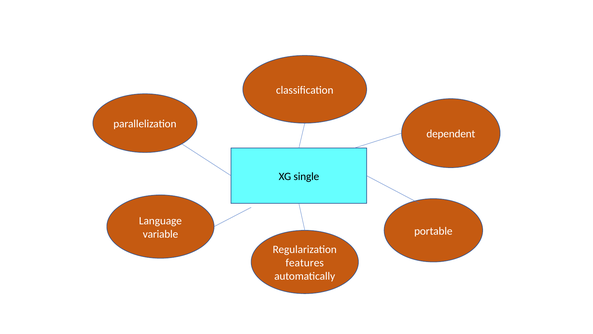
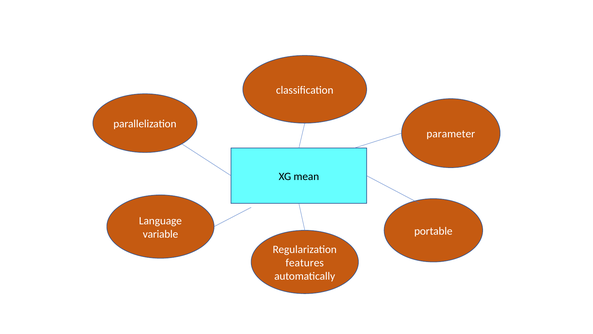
dependent: dependent -> parameter (451, 134)
single: single -> mean (306, 176)
